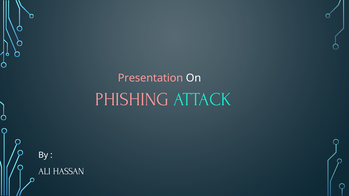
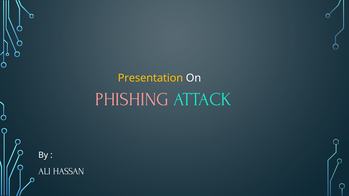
Presentation colour: pink -> yellow (150, 78)
